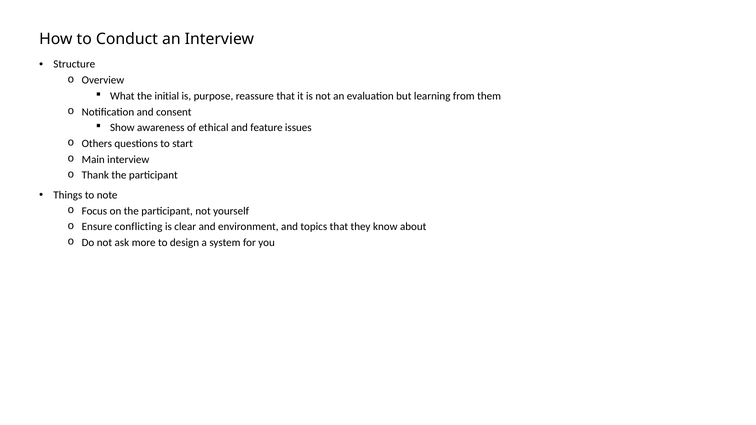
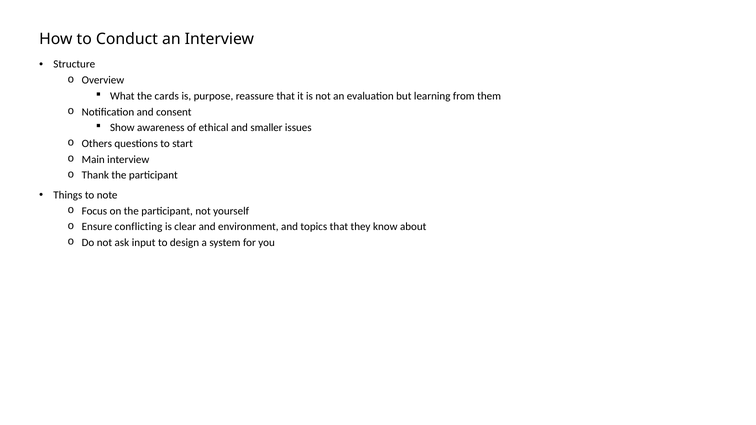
initial: initial -> cards (167, 96)
feature: feature -> smaller (266, 128)
more: more -> input (144, 243)
